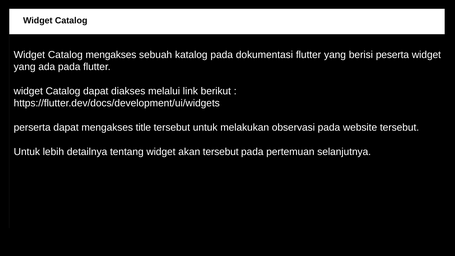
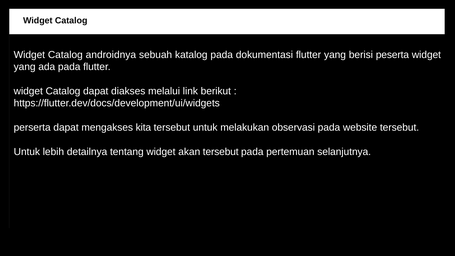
Catalog mengakses: mengakses -> androidnya (111, 55)
title: title -> kita (143, 127)
